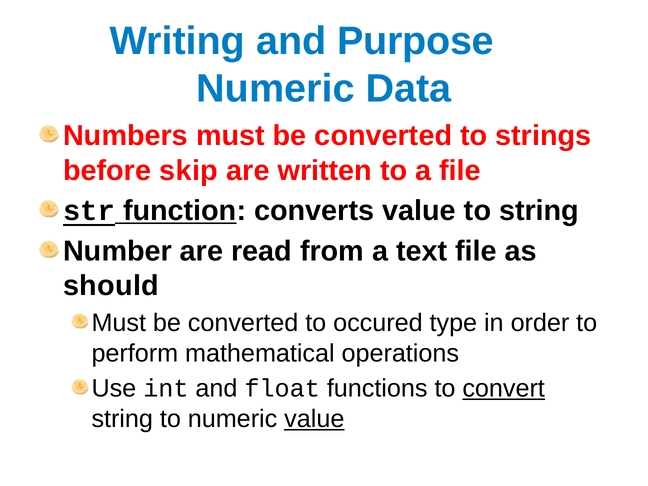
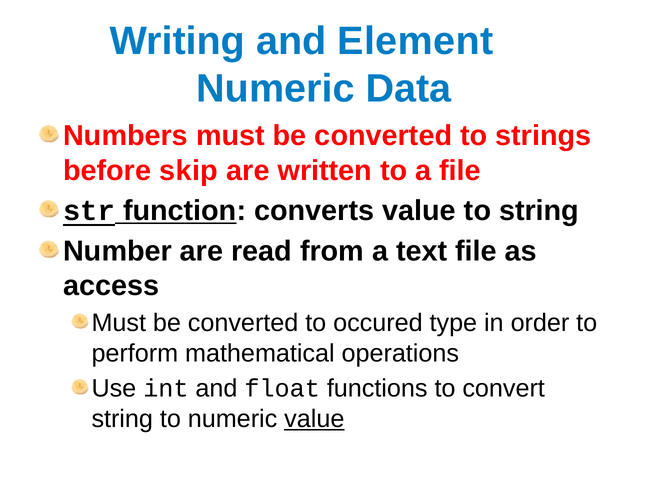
Purpose: Purpose -> Element (415, 41)
should: should -> access (111, 286)
convert underline: present -> none (504, 389)
